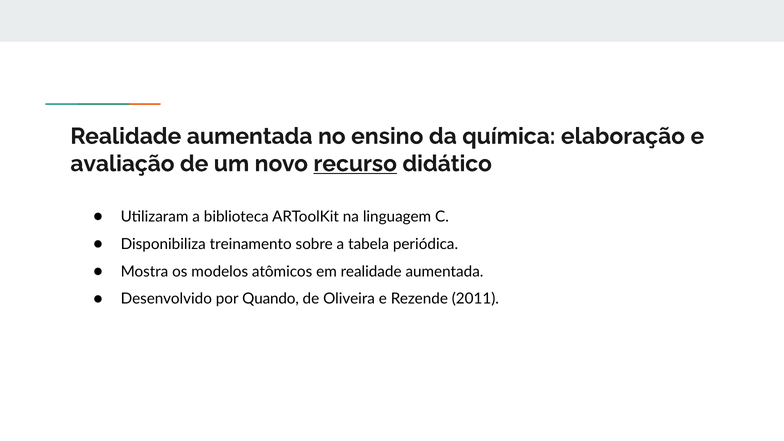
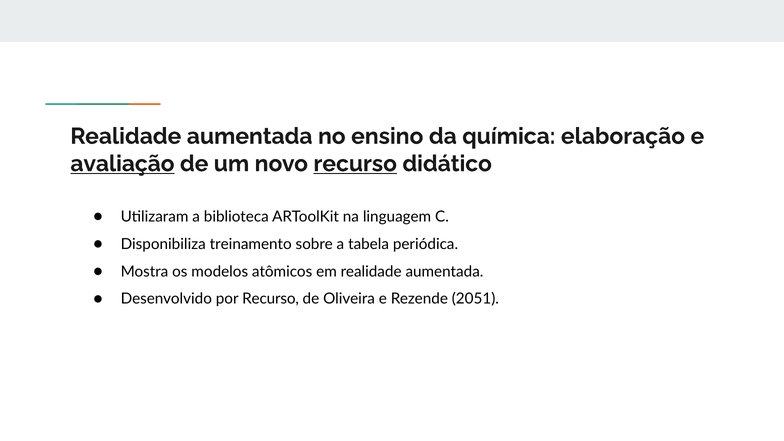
avaliação underline: none -> present (122, 164)
por Quando: Quando -> Recurso (271, 299)
2011: 2011 -> 2051 (475, 299)
